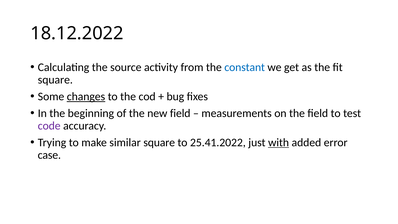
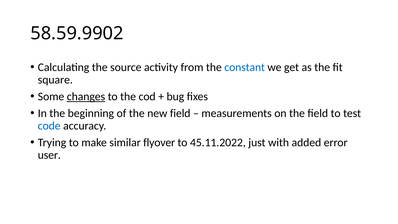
18.12.2022: 18.12.2022 -> 58.59.9902 (77, 33)
code colour: purple -> blue (49, 126)
similar square: square -> flyover (159, 142)
25.41.2022: 25.41.2022 -> 45.11.2022 (218, 142)
with underline: present -> none (279, 142)
case: case -> user (49, 155)
